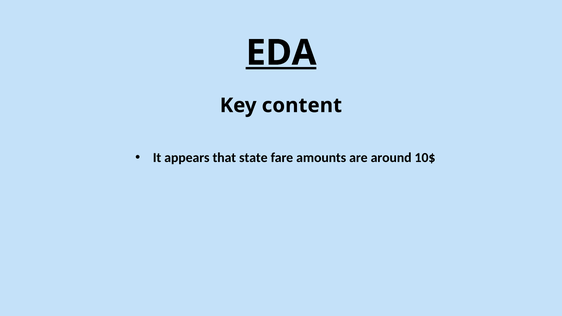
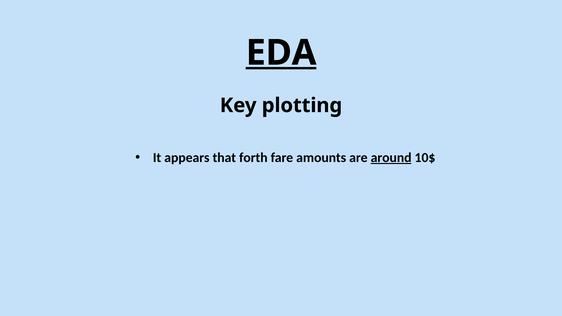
content: content -> plotting (302, 105)
state: state -> forth (253, 158)
around underline: none -> present (391, 158)
